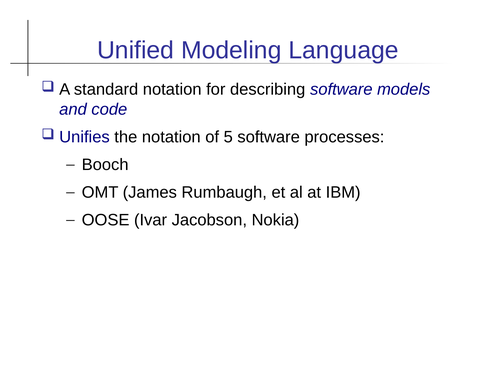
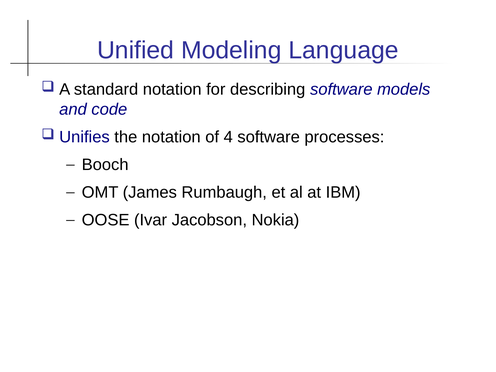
5: 5 -> 4 (228, 137)
